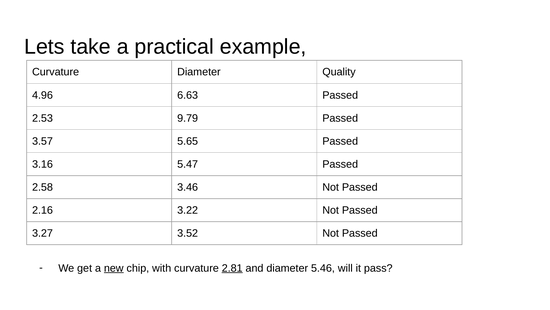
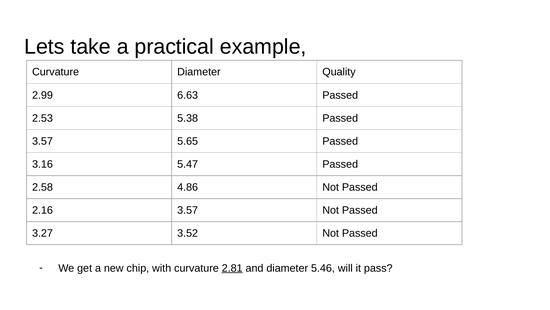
4.96: 4.96 -> 2.99 (42, 95)
9.79: 9.79 -> 5.38 (188, 118)
3.46: 3.46 -> 4.86 (188, 187)
2.16 3.22: 3.22 -> 3.57 (188, 210)
new underline: present -> none (114, 268)
